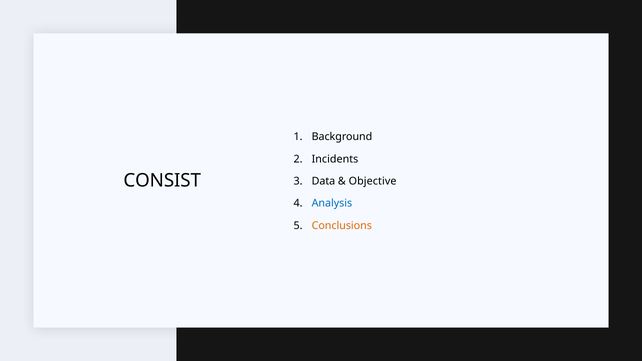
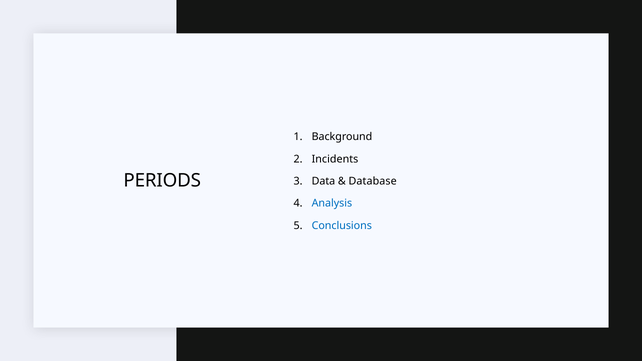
CONSIST: CONSIST -> PERIODS (162, 180)
Objective: Objective -> Database (373, 181)
Conclusions colour: orange -> blue (342, 226)
